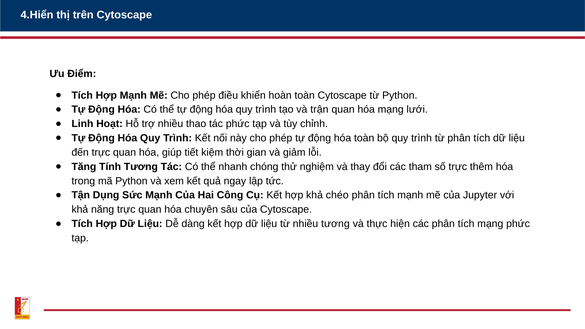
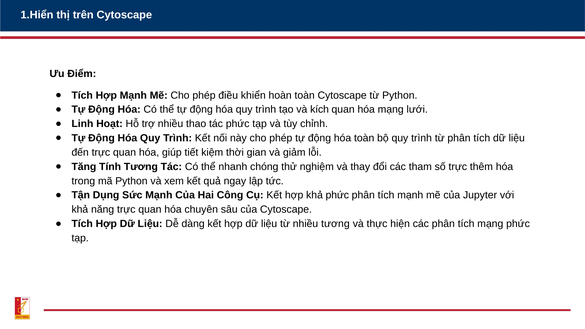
4.Hiển: 4.Hiển -> 1.Hiển (37, 15)
trận: trận -> kích (320, 110)
khả chéo: chéo -> phức (337, 195)
